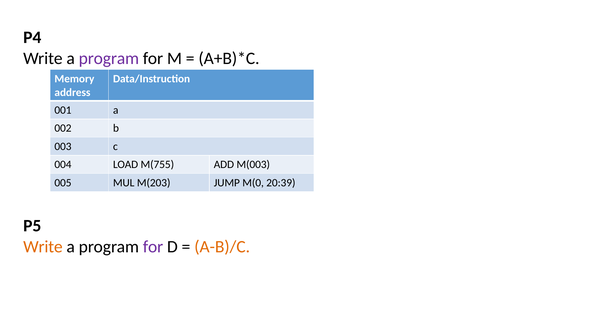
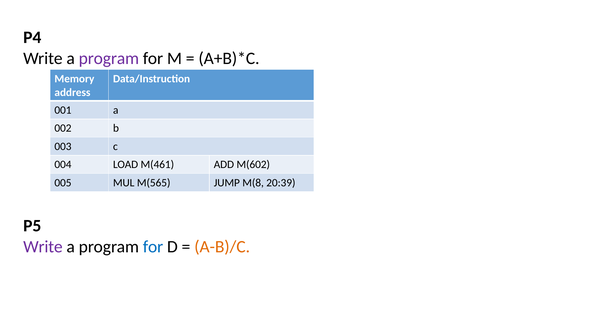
M(755: M(755 -> M(461 (157, 165)
M(003: M(003 -> M(602 (253, 165)
M(203: M(203 -> M(565 (154, 183)
M(0: M(0 -> M(8 (253, 183)
Write colour: orange -> purple (43, 247)
for colour: purple -> blue (153, 247)
